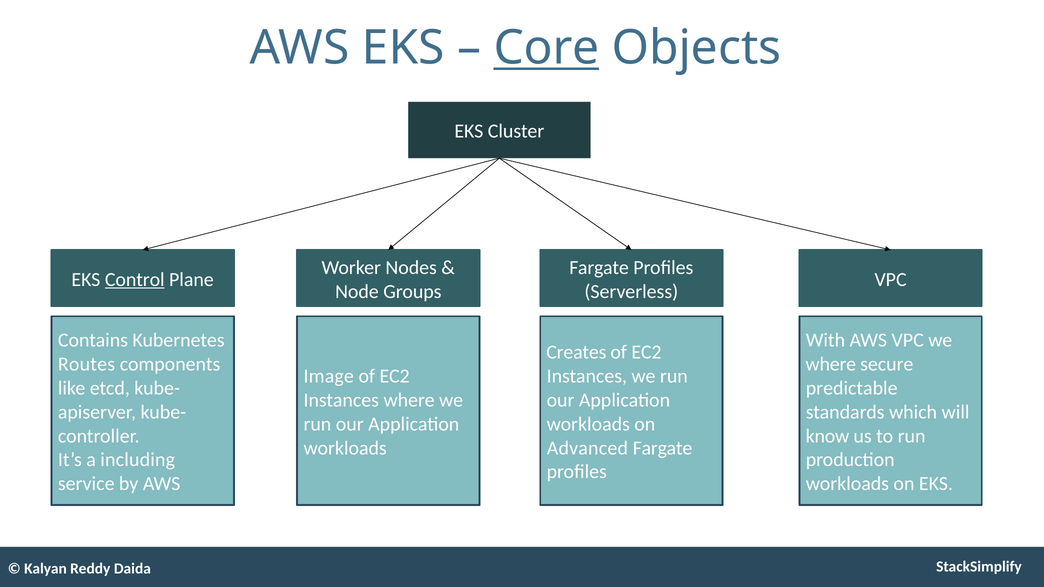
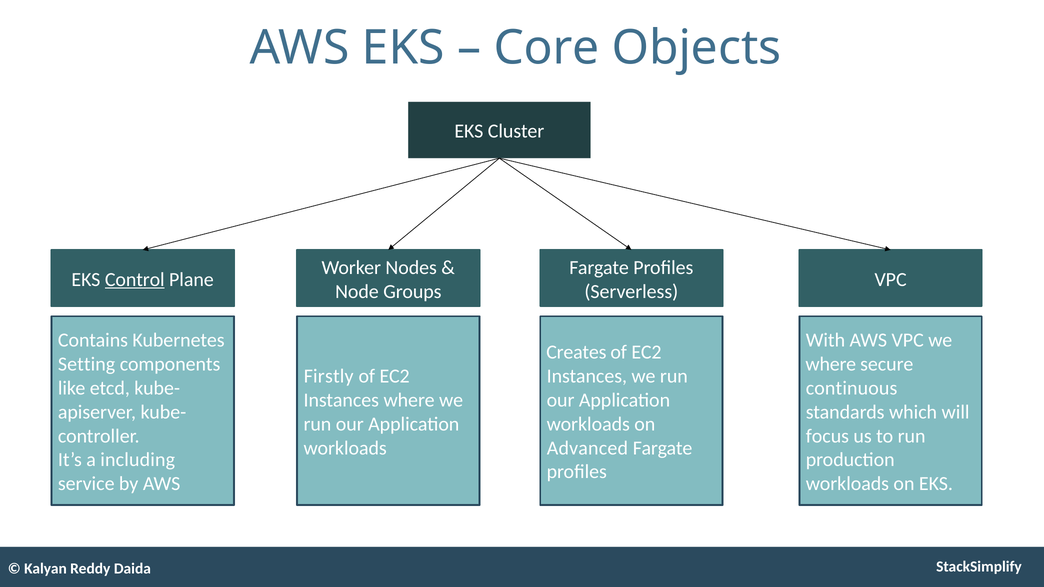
Core underline: present -> none (546, 48)
Routes: Routes -> Setting (87, 364)
Image: Image -> Firstly (329, 376)
predictable: predictable -> continuous (852, 388)
know: know -> focus (827, 436)
